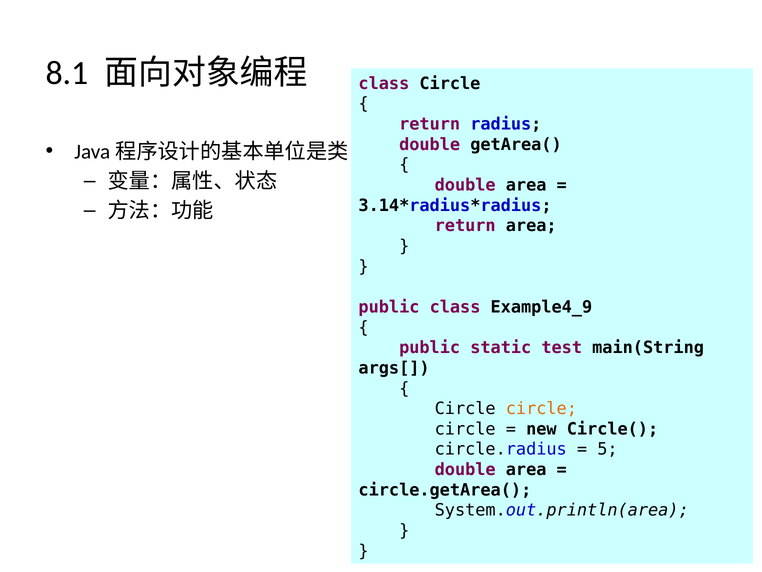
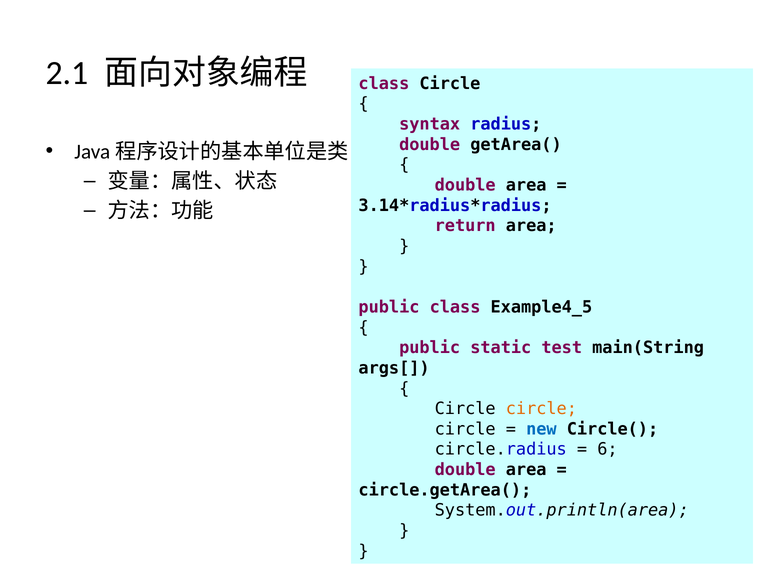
8.1: 8.1 -> 2.1 (67, 73)
return: return -> syntax (430, 124)
Example4_9: Example4_9 -> Example4_5 (541, 307)
new colour: black -> blue (541, 429)
5: 5 -> 6 (607, 449)
